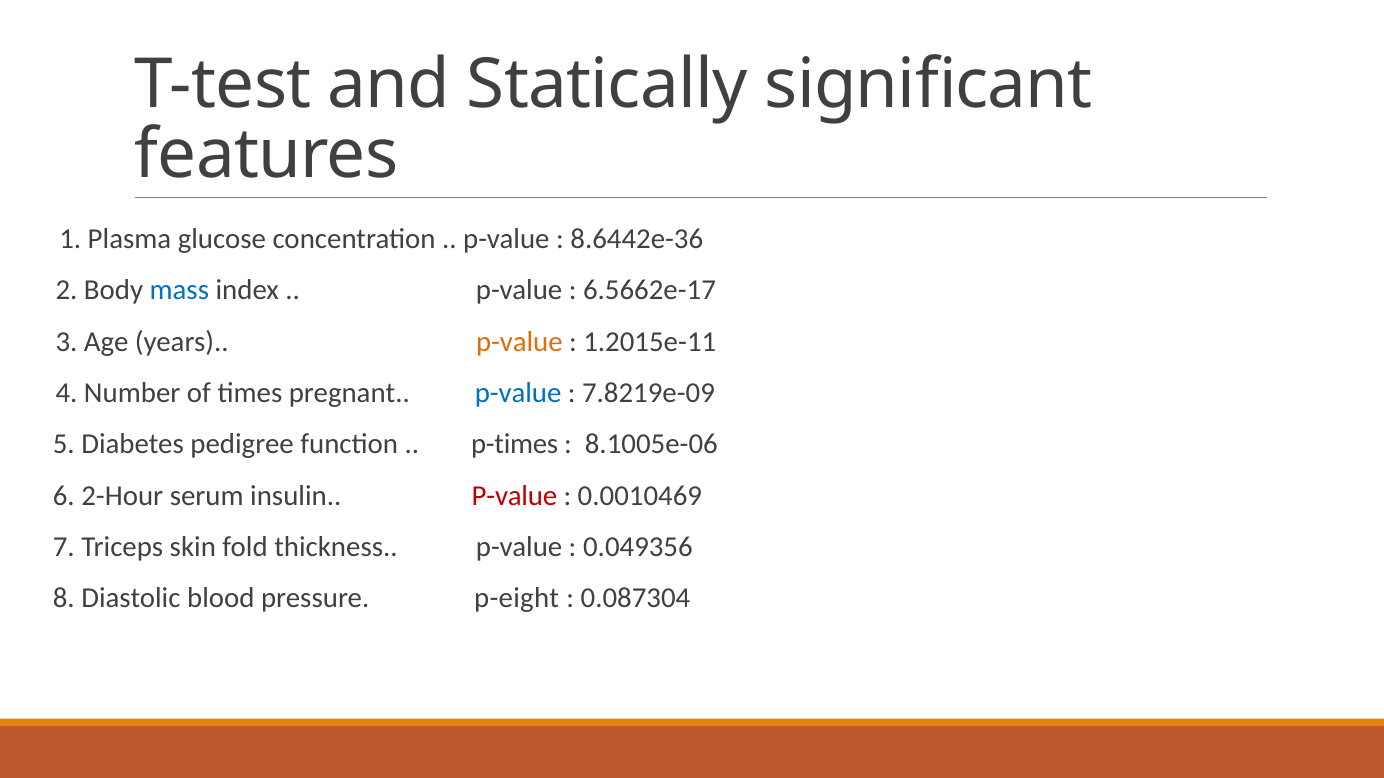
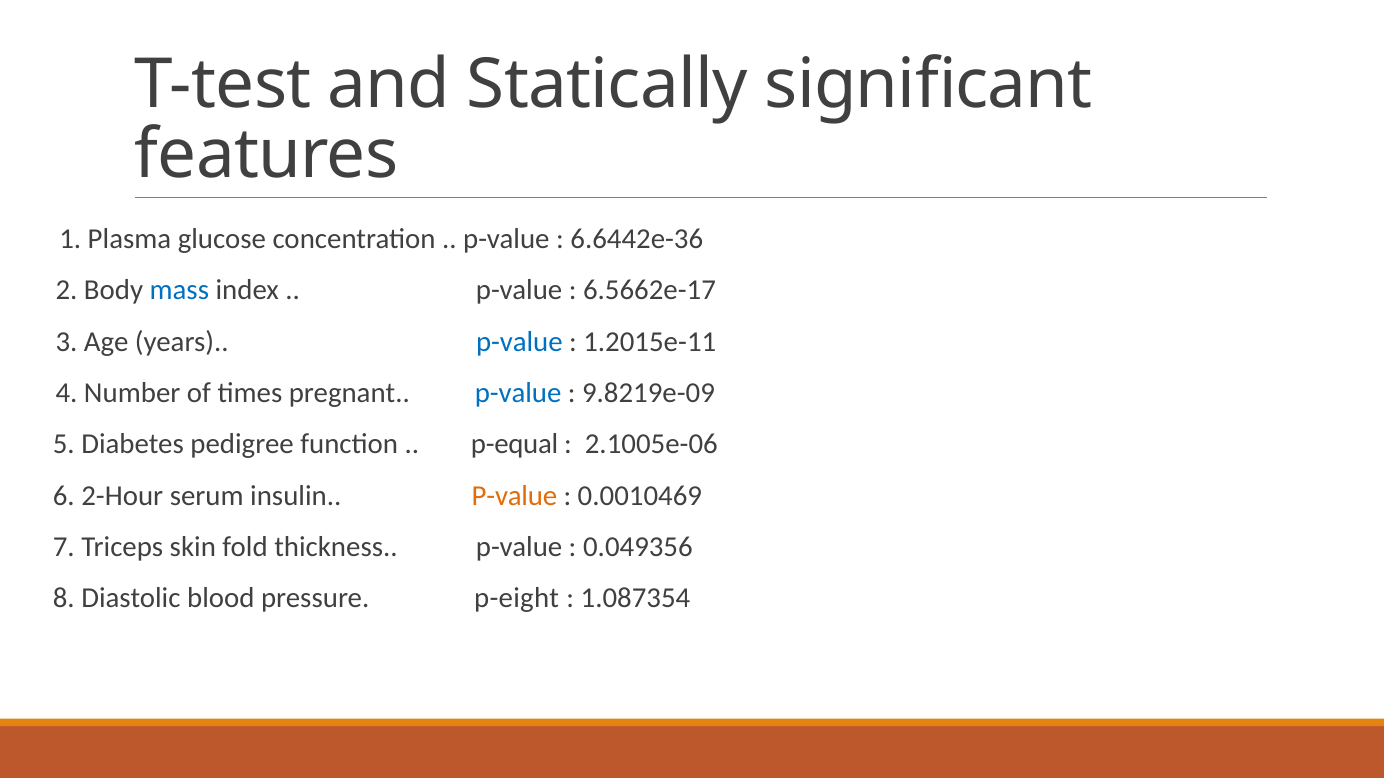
8.6442e-36: 8.6442e-36 -> 6.6442e-36 (637, 239)
p-value colour: orange -> blue (519, 342)
7.8219e-09: 7.8219e-09 -> 9.8219e-09 (648, 393)
p-times: p-times -> p-equal (515, 445)
8.1005e-06: 8.1005e-06 -> 2.1005e-06 (651, 445)
P-value colour: red -> orange (514, 496)
0.087304: 0.087304 -> 1.087354 (635, 599)
